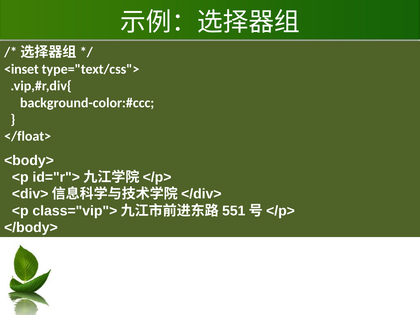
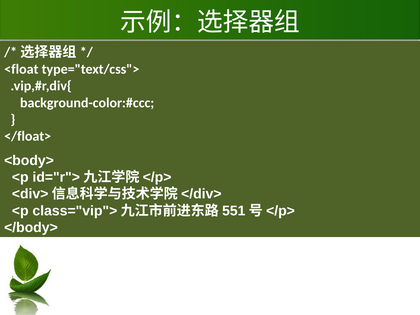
<inset: <inset -> <float (21, 69)
